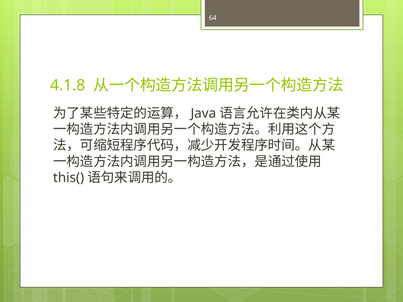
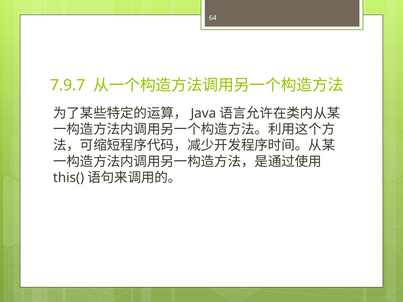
4.1.8: 4.1.8 -> 7.9.7 (68, 85)
